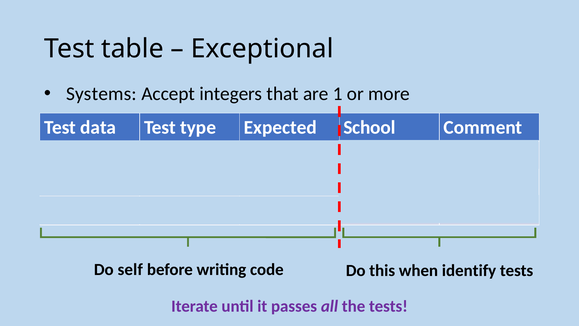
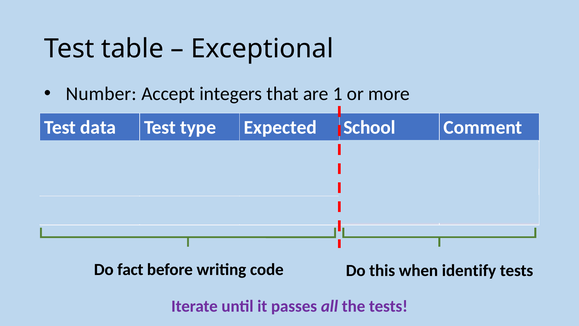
Systems: Systems -> Number (101, 94)
self: self -> fact (130, 269)
